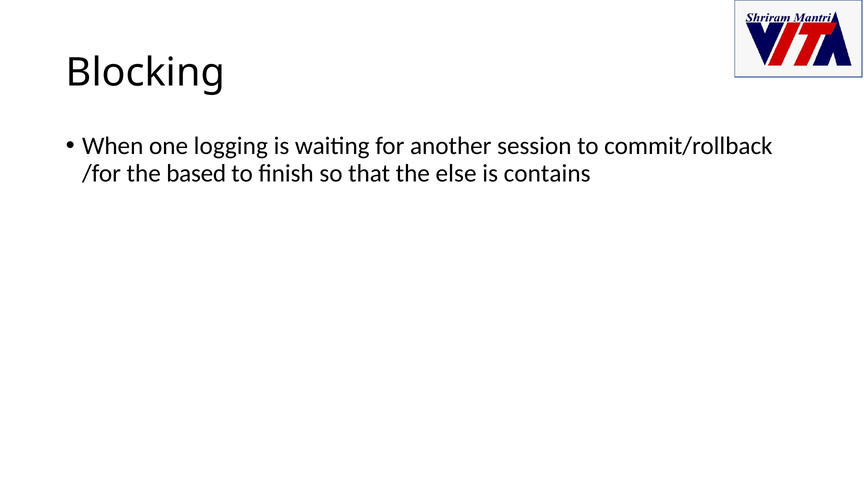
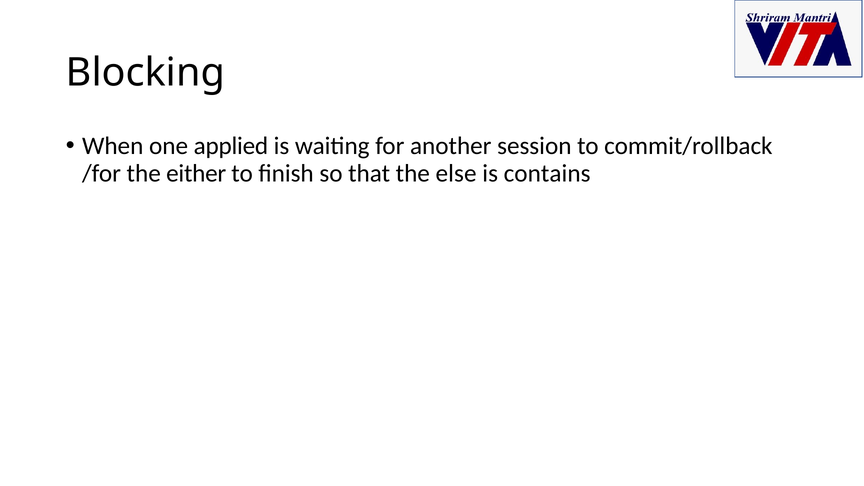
logging: logging -> applied (231, 146)
based: based -> either (196, 173)
